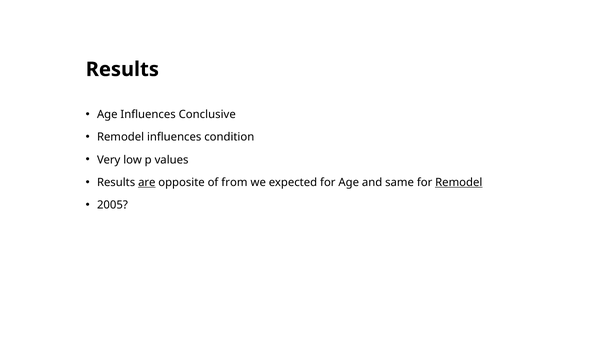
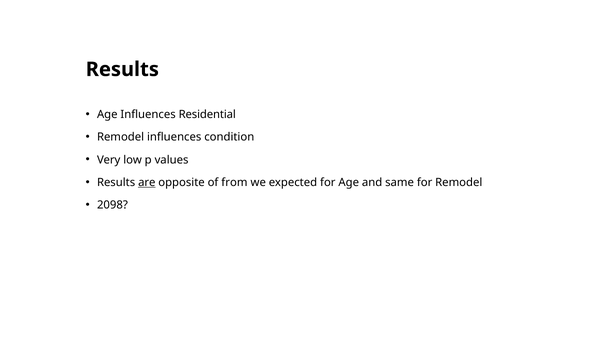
Conclusive: Conclusive -> Residential (207, 114)
Remodel underline: present -> none (459, 182)
2005: 2005 -> 2098 (112, 205)
